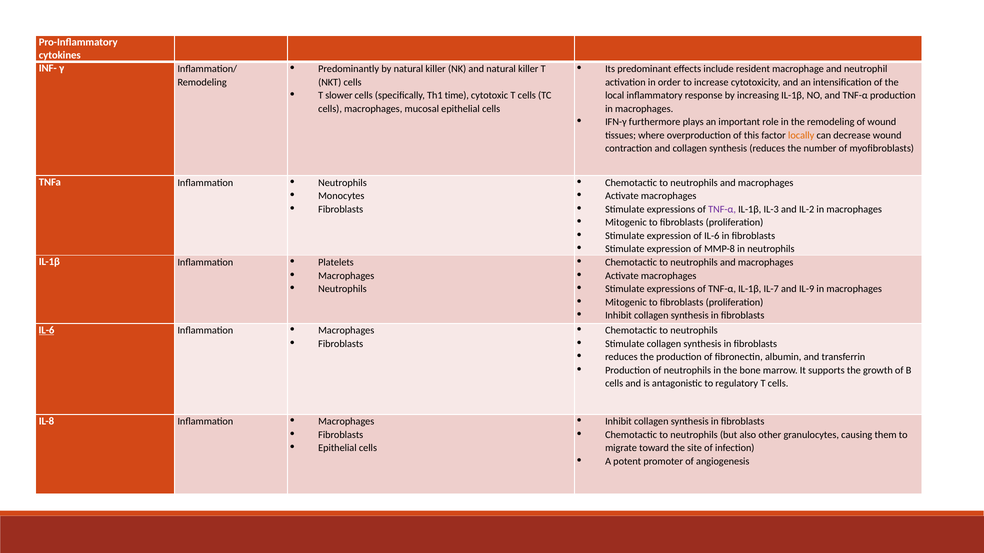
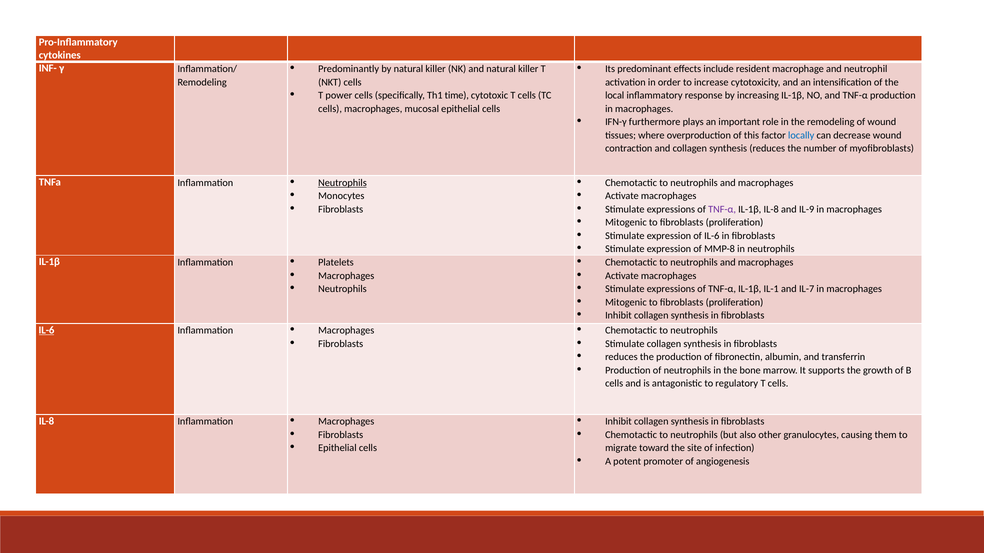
slower: slower -> power (339, 95)
locally colour: orange -> blue (801, 135)
Neutrophils underline: none -> present (343, 183)
IL-1β IL-3: IL-3 -> IL-8 (771, 209)
IL-2: IL-2 -> IL-9 (807, 209)
IL-7: IL-7 -> IL-1 (771, 289)
IL-9: IL-9 -> IL-7 (807, 289)
